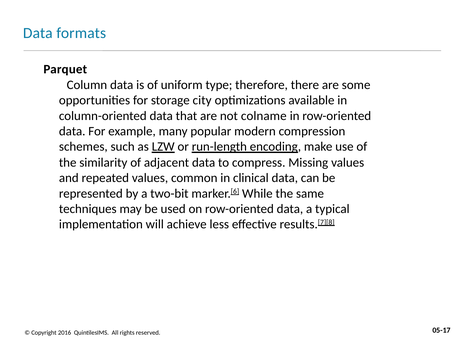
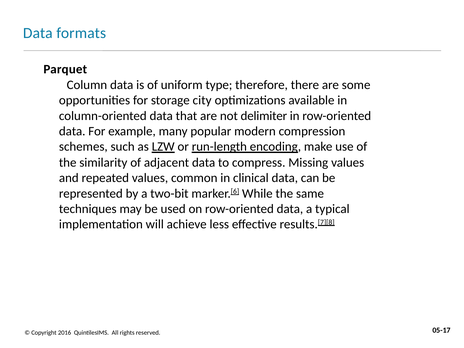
colname: colname -> delimiter (264, 116)
